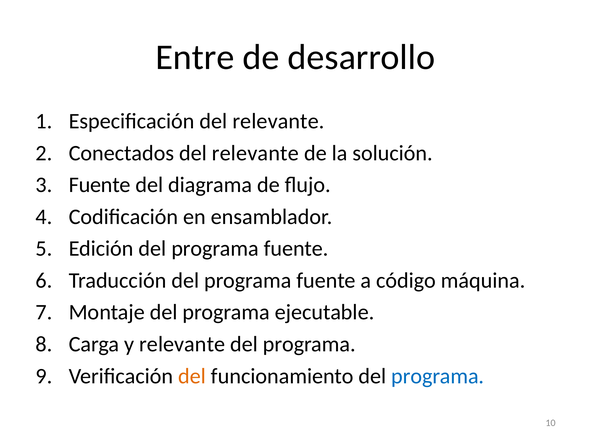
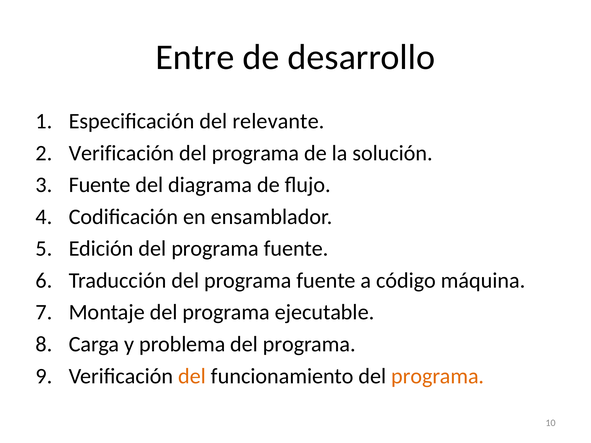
Conectados: Conectados -> Verificación (121, 153)
relevante: relevante -> programa (256, 153)
y relevante: relevante -> problema (182, 344)
programa colour: blue -> orange (438, 376)
